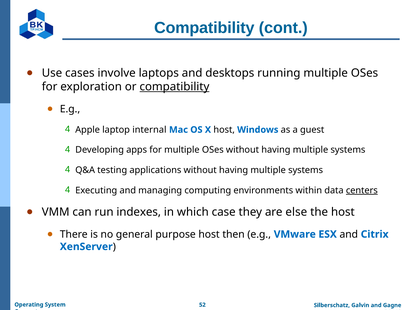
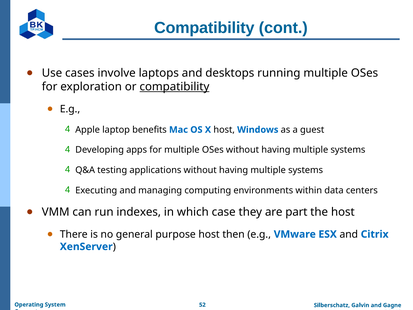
internal: internal -> benefits (149, 130)
centers underline: present -> none (362, 190)
else: else -> part (296, 212)
